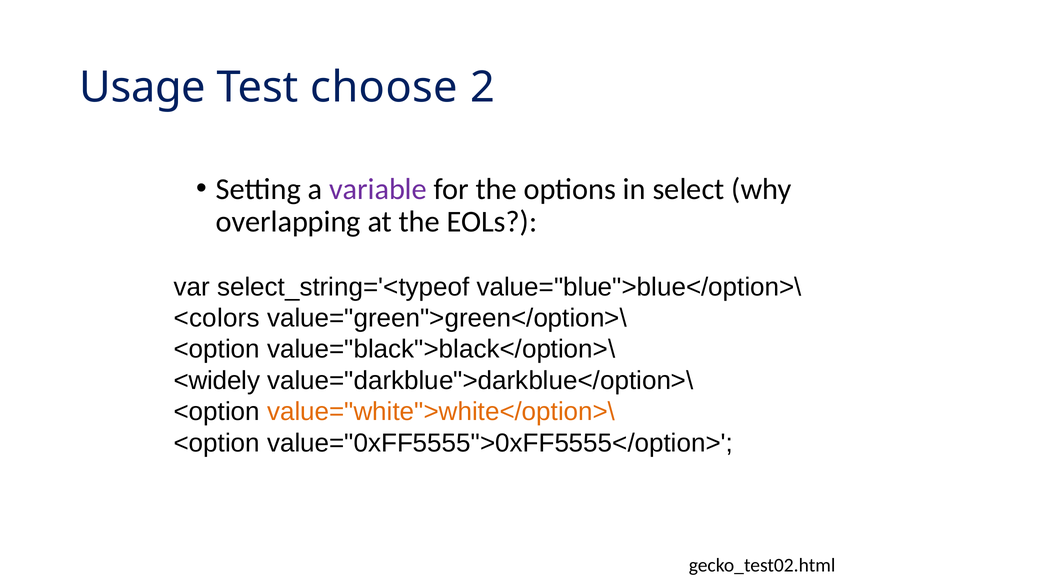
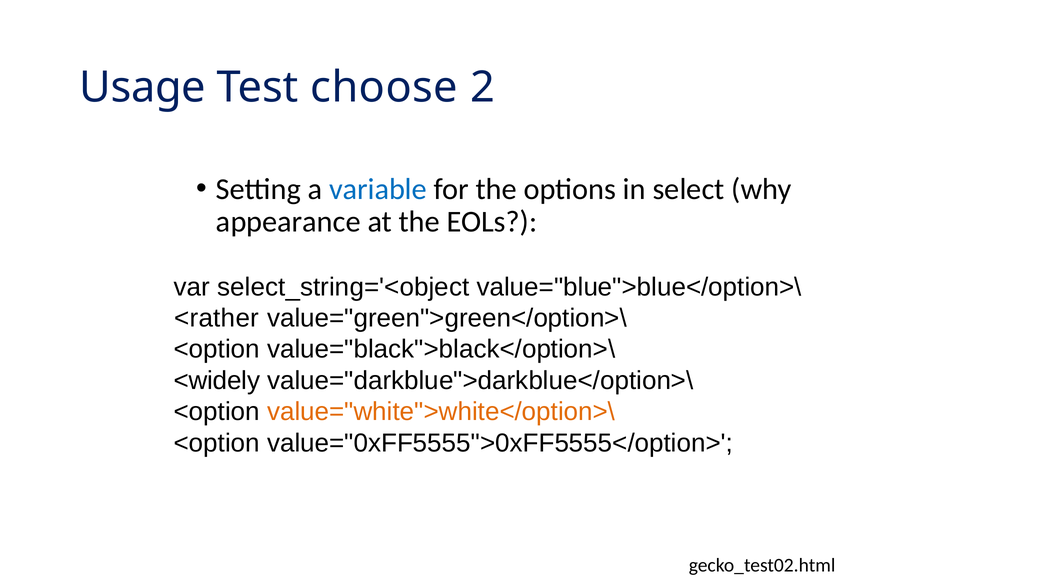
variable colour: purple -> blue (378, 189)
overlapping: overlapping -> appearance (288, 222)
select_string='<typeof: select_string='<typeof -> select_string='<object (343, 287)
<colors: <colors -> <rather (217, 318)
